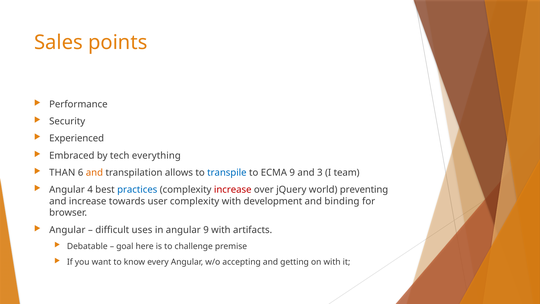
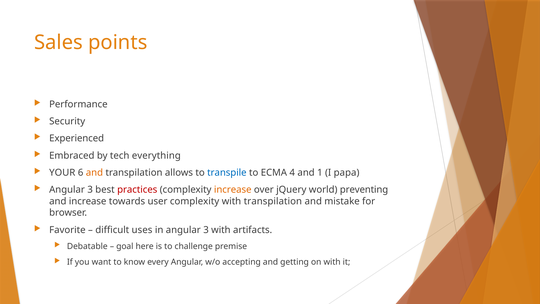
THAN: THAN -> YOUR (62, 173)
ECMA 9: 9 -> 4 (292, 173)
3: 3 -> 1 (320, 173)
team: team -> papa (347, 173)
4: 4 -> 3 (90, 190)
practices colour: blue -> red (137, 190)
increase colour: red -> orange (233, 190)
with development: development -> transpilation (273, 201)
binding: binding -> mistake (342, 201)
Angular: Angular -> Favorite (67, 230)
in angular 9: 9 -> 3 (206, 230)
